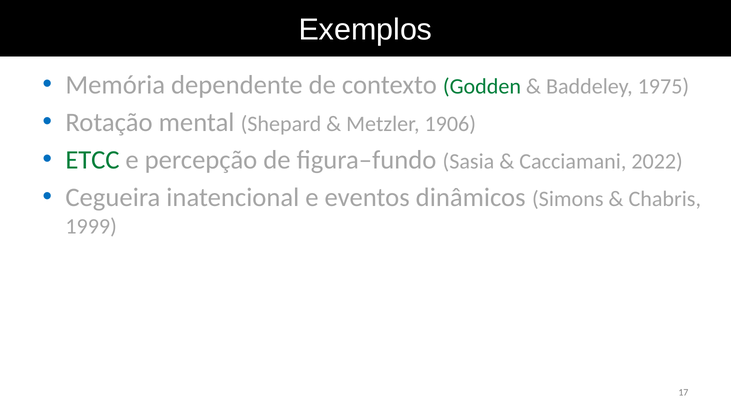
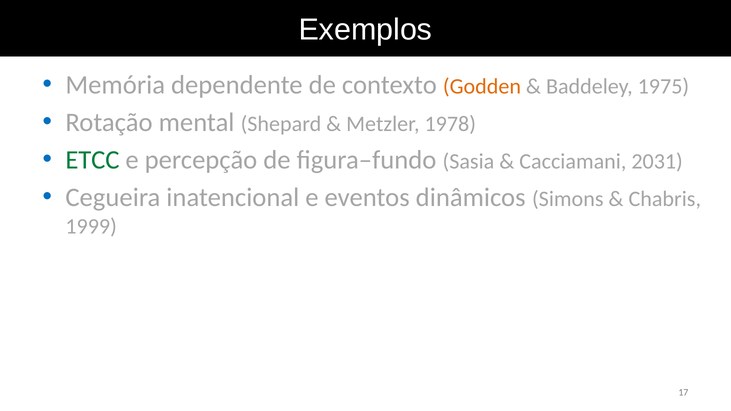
Godden colour: green -> orange (482, 87)
1906: 1906 -> 1978 (450, 124)
2022: 2022 -> 2031 (657, 162)
